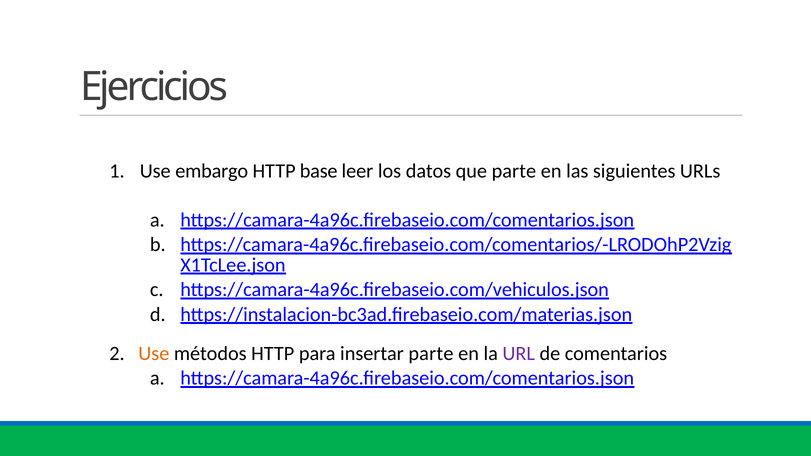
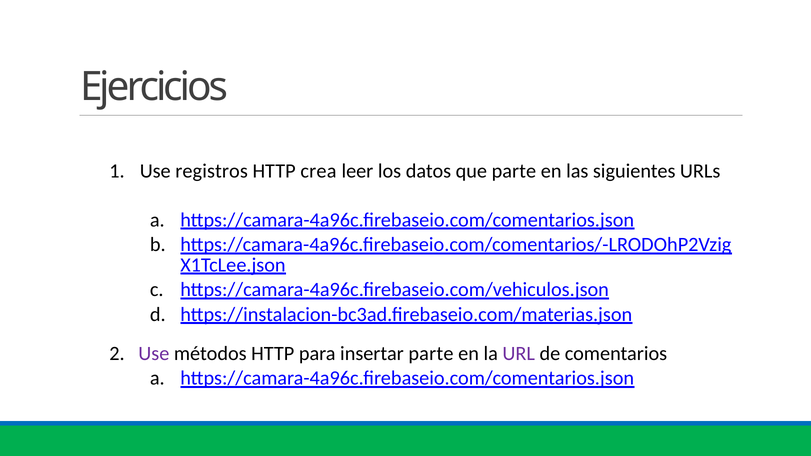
embargo: embargo -> registros (212, 171)
base: base -> crea (318, 171)
Use colour: orange -> purple (154, 354)
